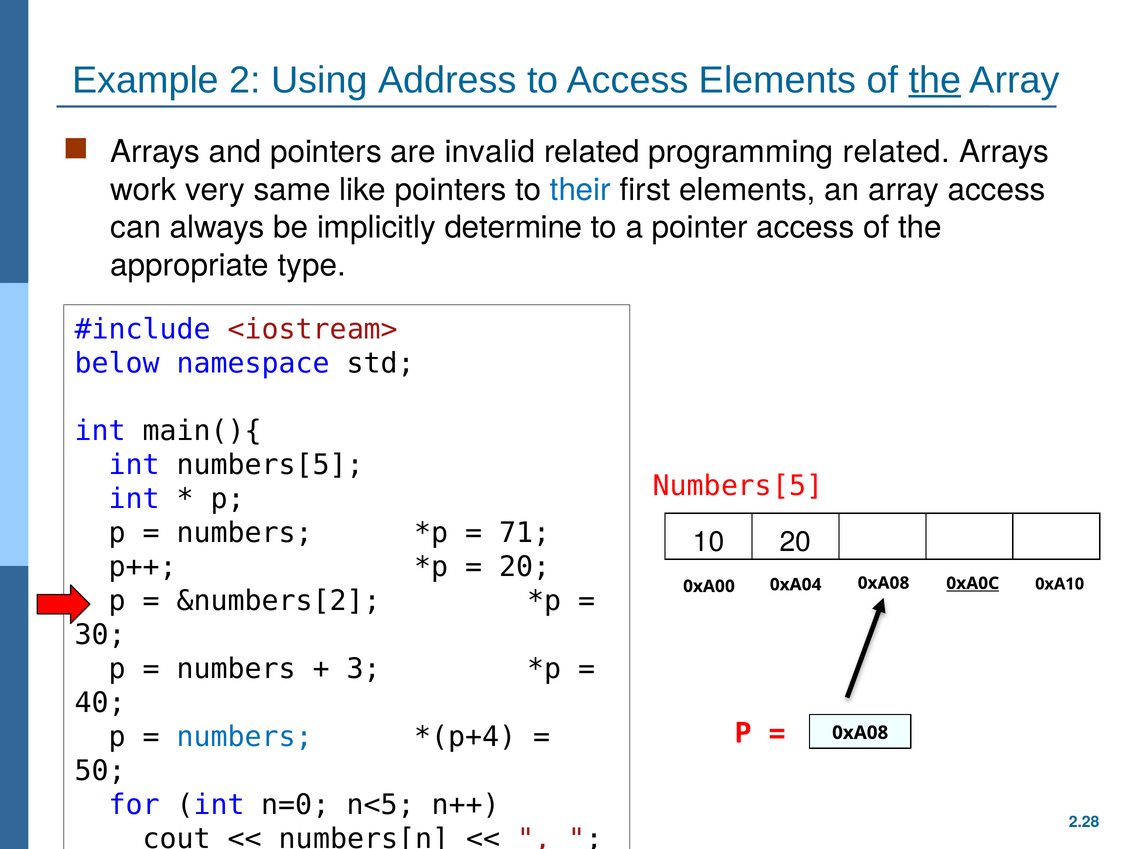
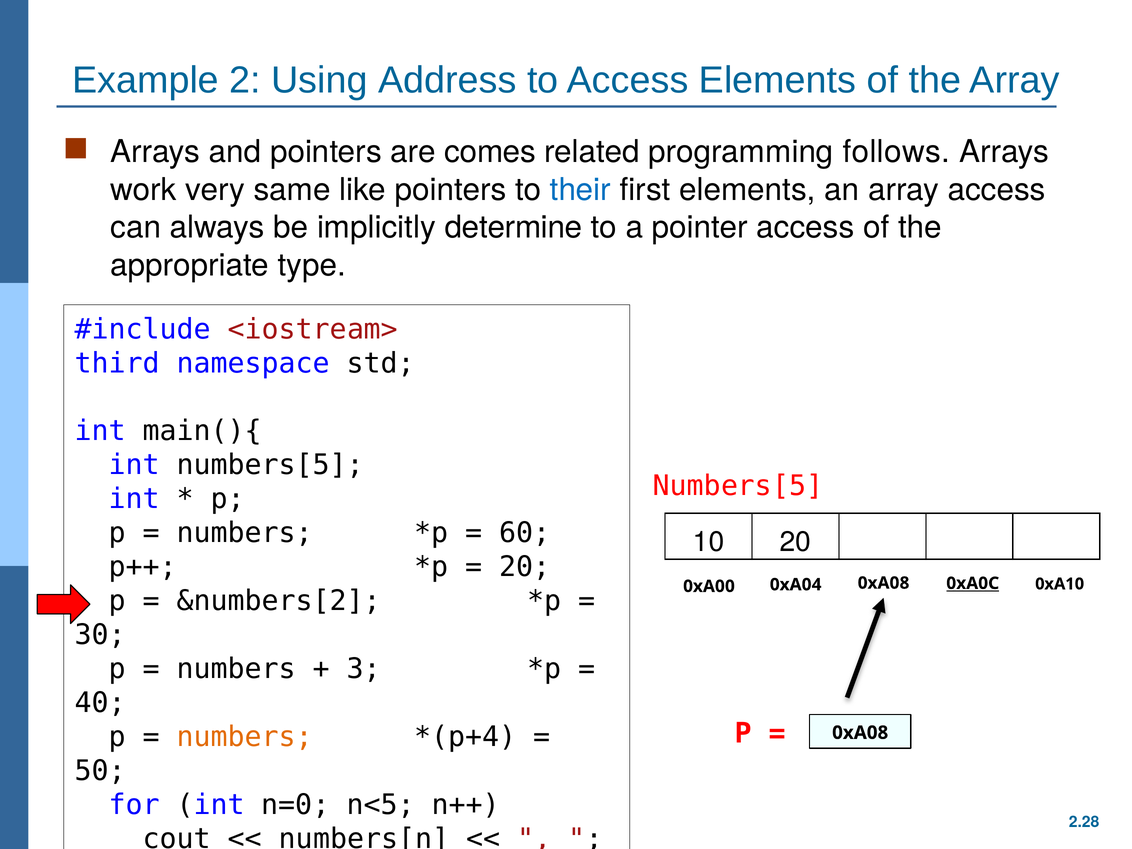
the underline: present -> none (935, 80)
invalid: invalid -> comes (490, 152)
programming related: related -> follows (896, 152)
below: below -> third (117, 363)
71: 71 -> 60 (525, 533)
numbers colour: blue -> orange (245, 737)
